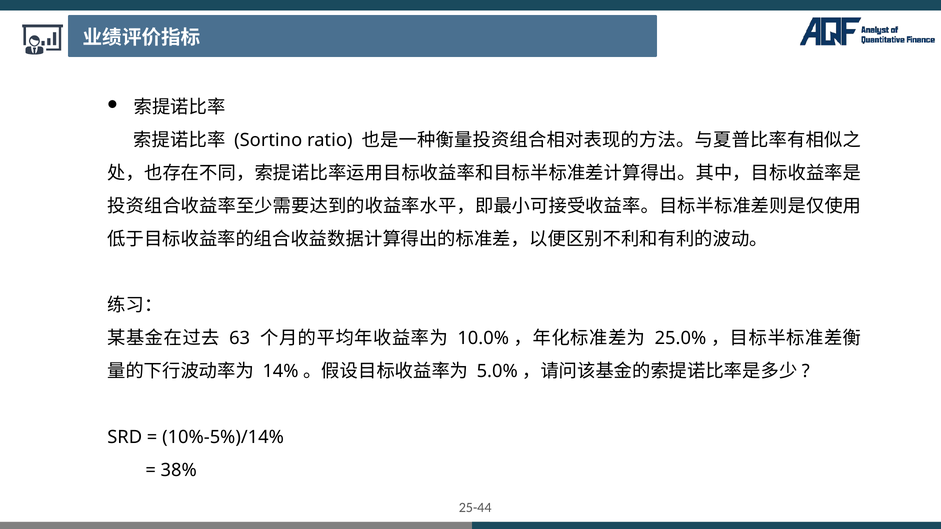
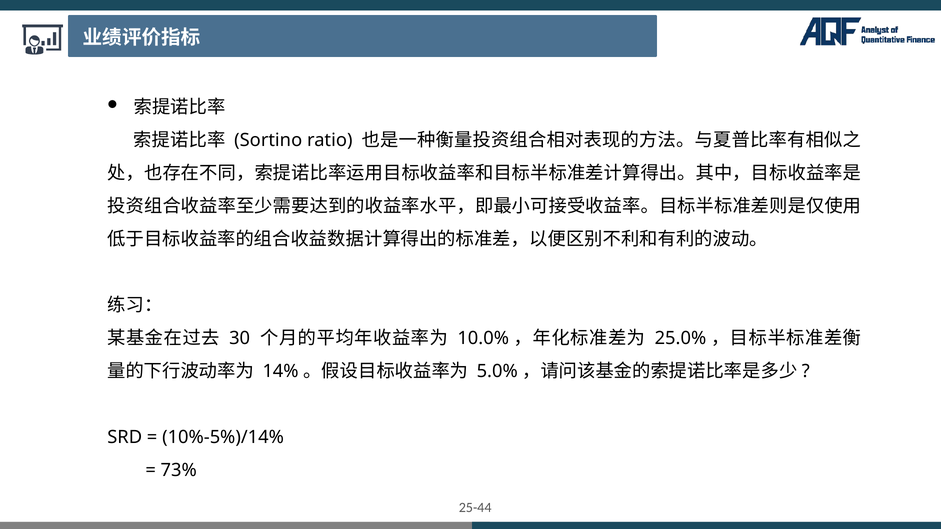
63: 63 -> 30 (240, 338)
38%: 38% -> 73% (179, 470)
